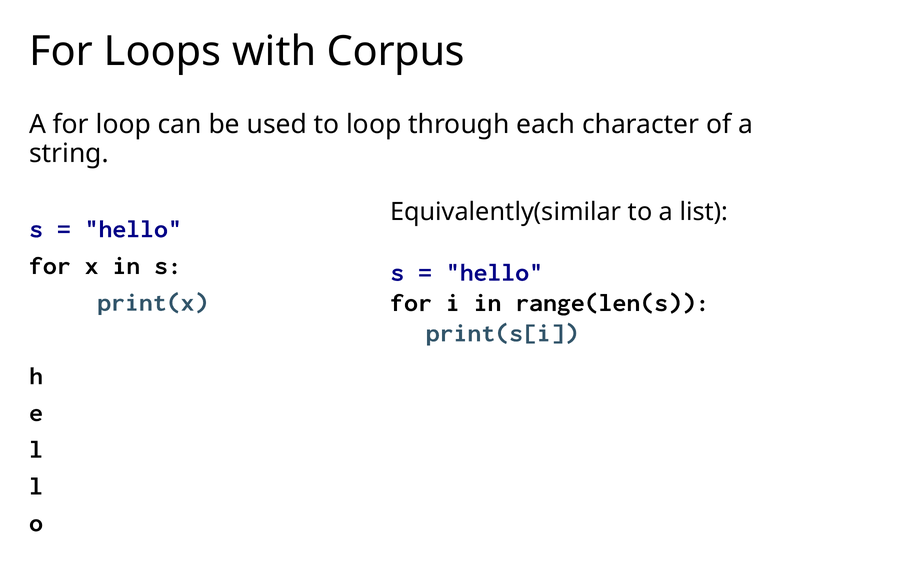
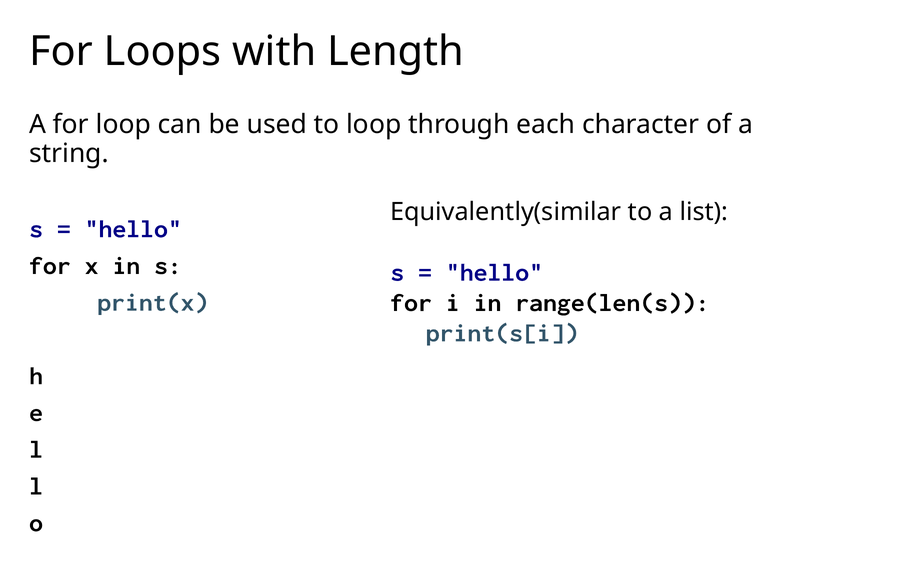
Corpus: Corpus -> Length (396, 51)
